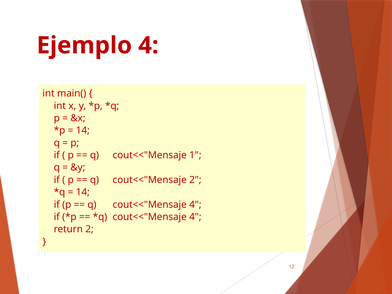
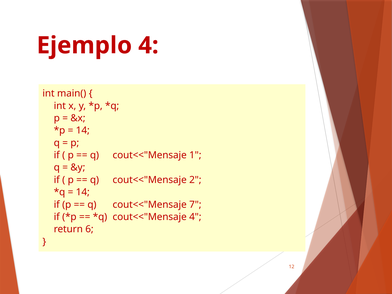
q cout<<"Mensaje 4: 4 -> 7 (195, 205)
return 2: 2 -> 6 (89, 229)
